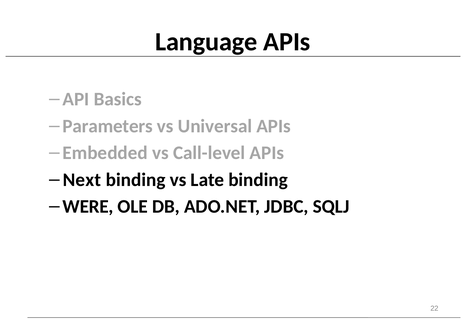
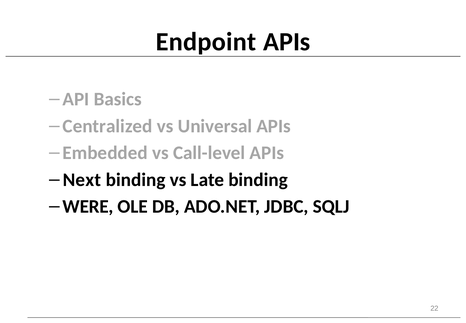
Language: Language -> Endpoint (206, 42)
Parameters: Parameters -> Centralized (108, 126)
